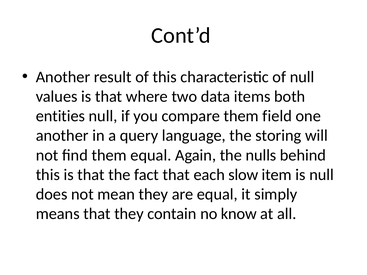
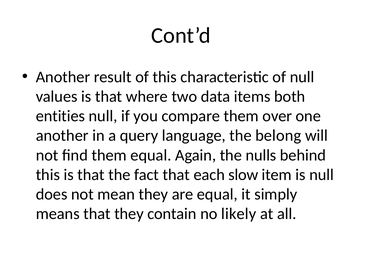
field: field -> over (277, 116)
storing: storing -> belong (278, 136)
know: know -> likely (239, 214)
